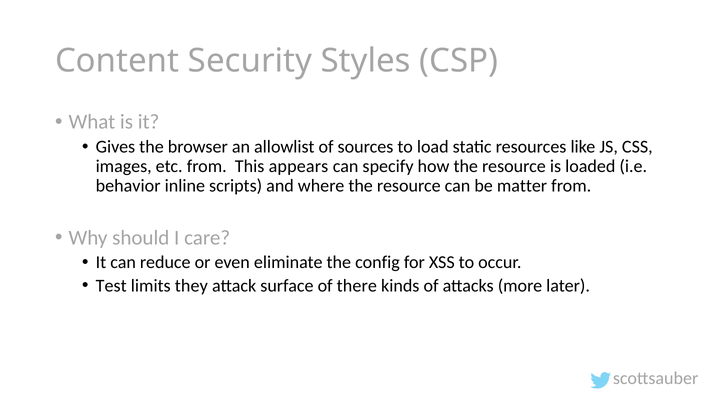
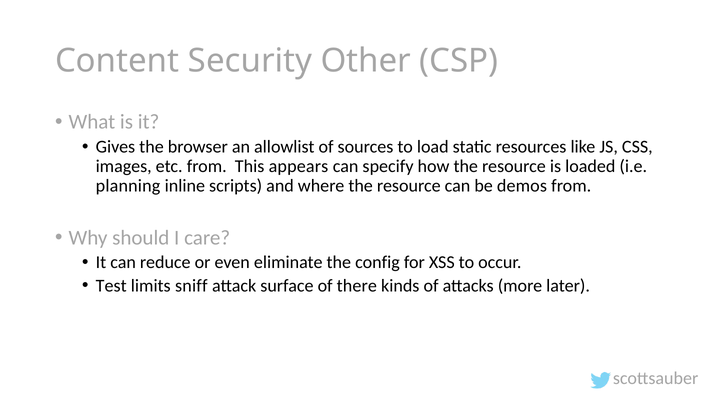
Styles: Styles -> Other (366, 61)
behavior: behavior -> planning (128, 186)
matter: matter -> demos (522, 186)
they: they -> sniff (191, 286)
